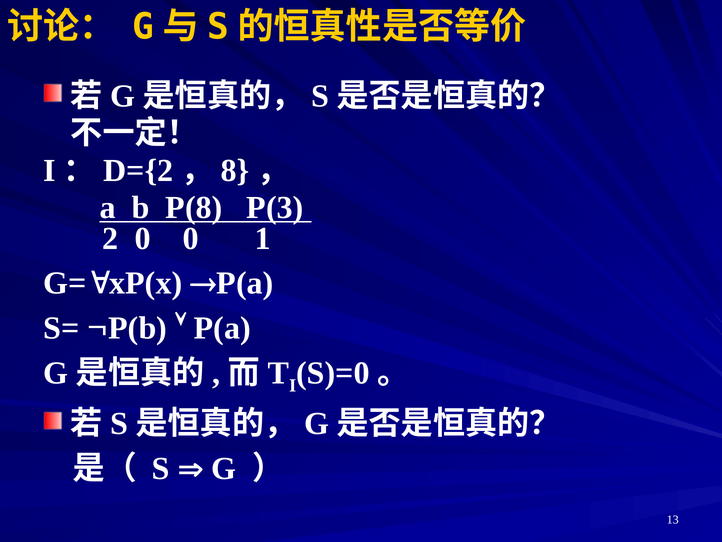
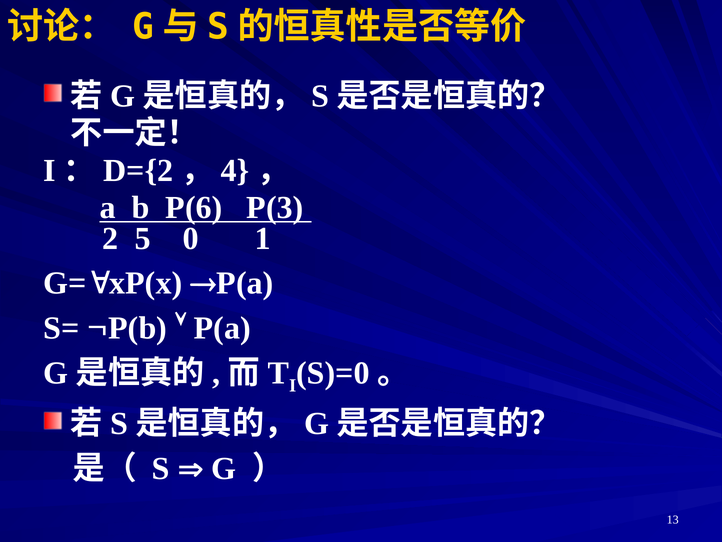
8: 8 -> 4 (235, 170)
P(8: P(8 -> P(6 (194, 208)
2 0: 0 -> 5 (143, 238)
